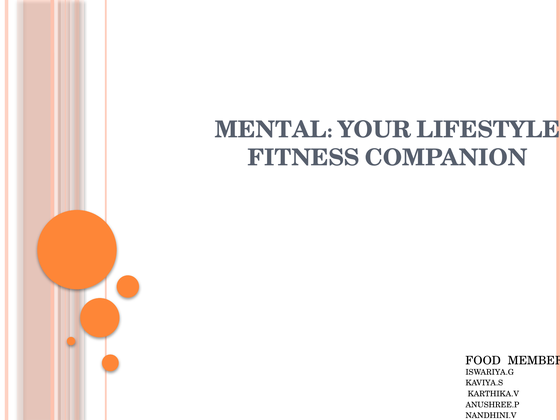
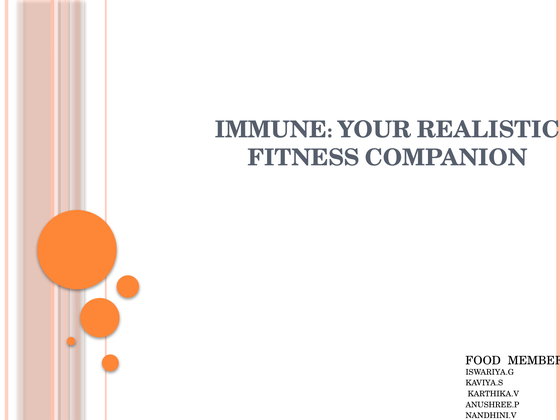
MENTAL: MENTAL -> IMMUNE (271, 130)
LIFESTYLE: LIFESTYLE -> REALISTIC (488, 130)
